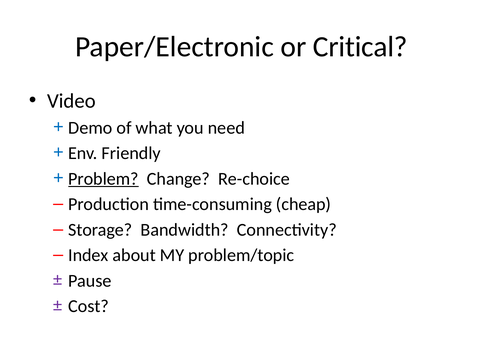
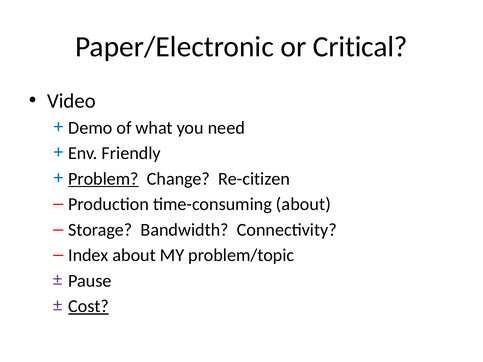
Re-choice: Re-choice -> Re-citizen (254, 179)
time-consuming cheap: cheap -> about (303, 204)
Cost underline: none -> present (89, 306)
